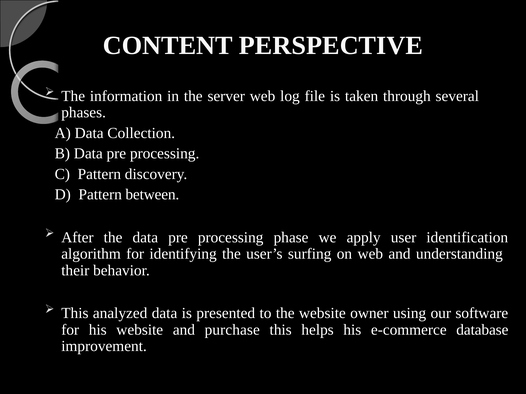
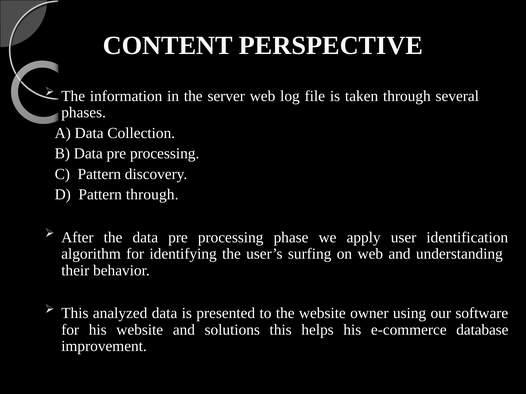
Pattern between: between -> through (152, 195)
purchase: purchase -> solutions (232, 330)
